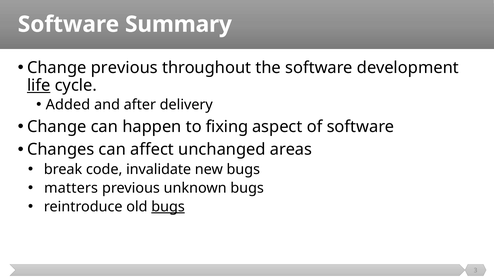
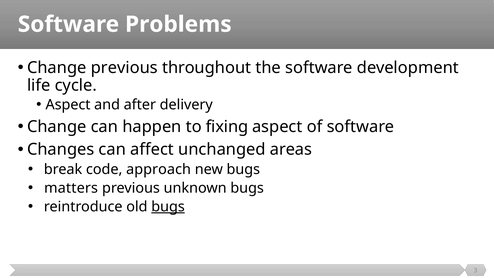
Summary: Summary -> Problems (178, 24)
life underline: present -> none (39, 85)
Added: Added -> Aspect (68, 105)
invalidate: invalidate -> approach (159, 169)
